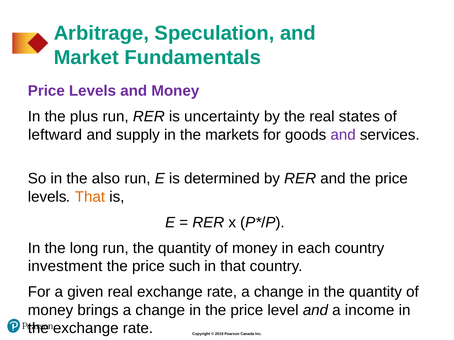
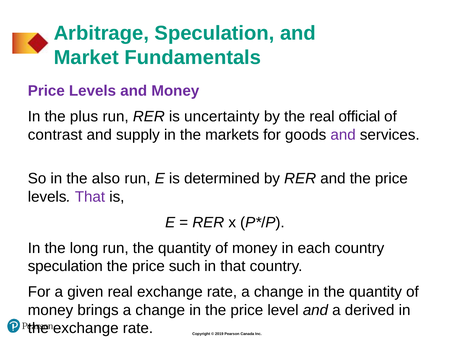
states: states -> official (359, 117)
leftward: leftward -> contrast (55, 135)
That colour: orange -> purple (90, 197)
investment: investment -> speculation (65, 267)
income: income -> derived (370, 311)
